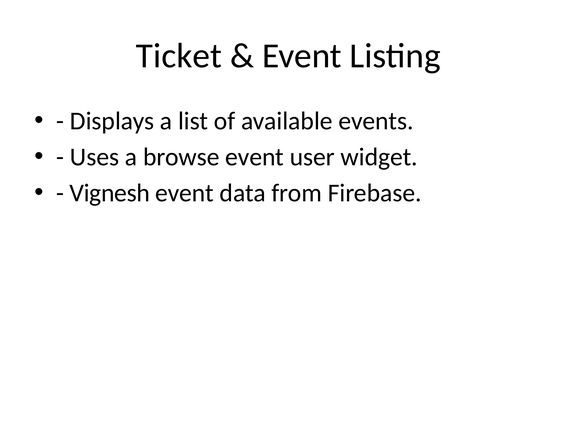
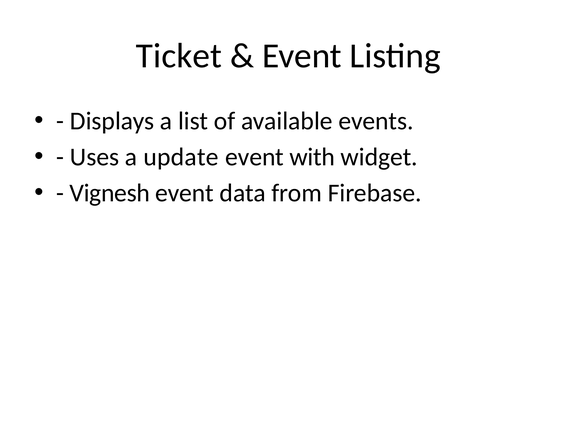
browse: browse -> update (181, 157)
user: user -> with (312, 157)
